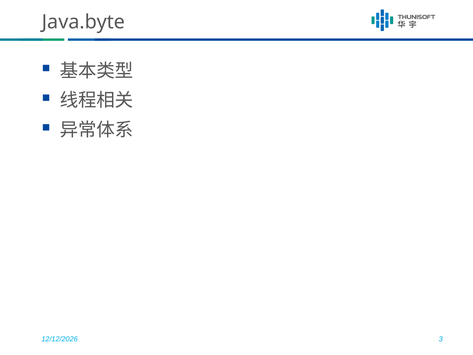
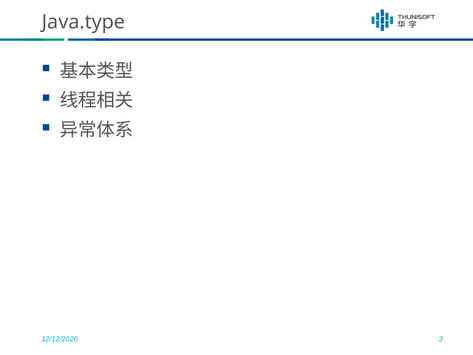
Java.byte: Java.byte -> Java.type (84, 22)
